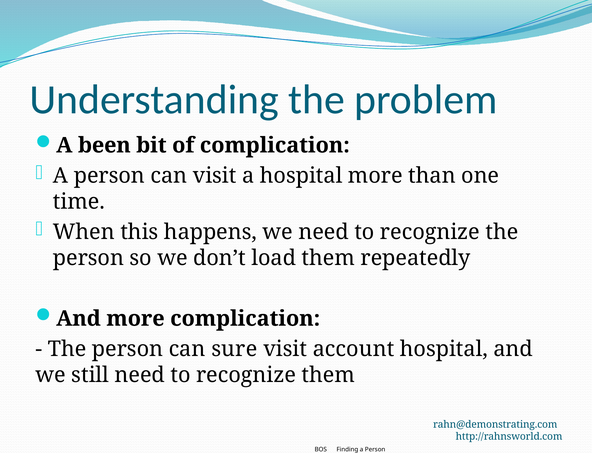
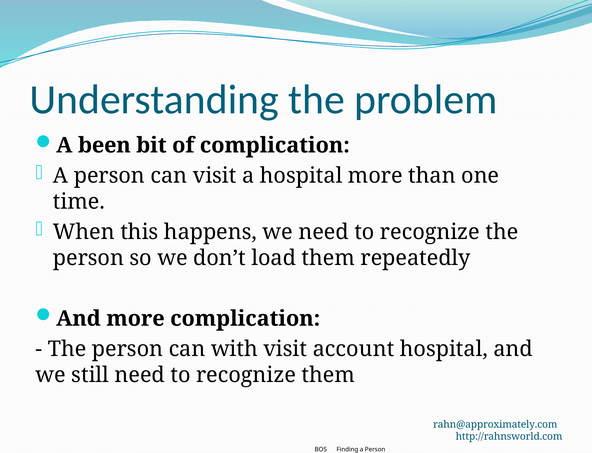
sure: sure -> with (234, 349)
rahn@demonstrating.com: rahn@demonstrating.com -> rahn@approximately.com (495, 424)
